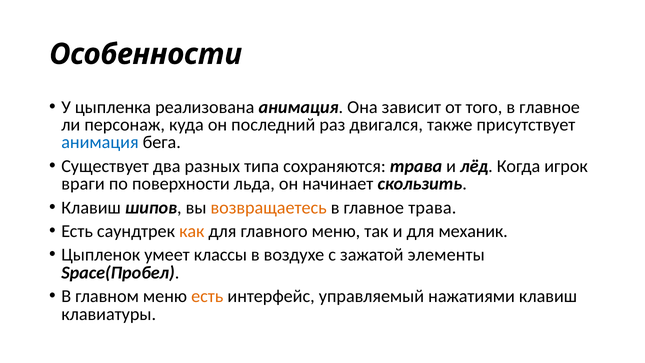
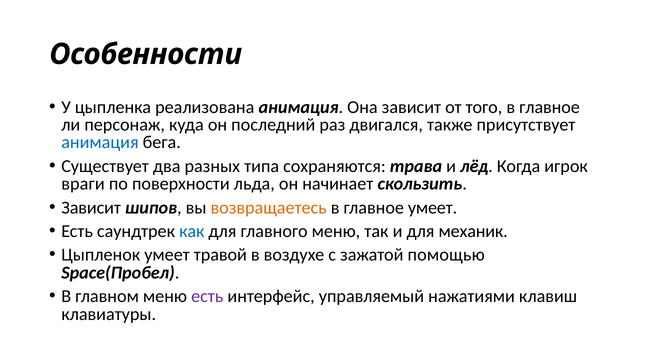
Клавиш: Клавиш -> Зависит (91, 207)
главное трава: трава -> умеет (433, 207)
как colour: orange -> blue (192, 231)
классы: классы -> травой (220, 255)
элементы: элементы -> помощью (446, 255)
есть colour: orange -> purple (207, 296)
